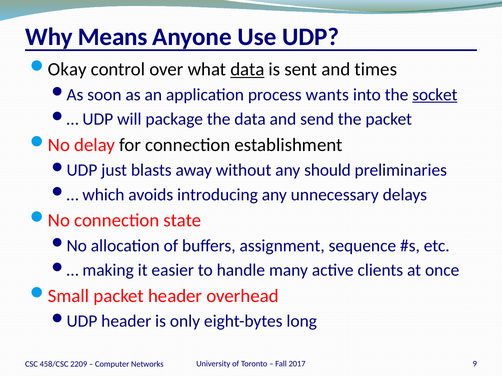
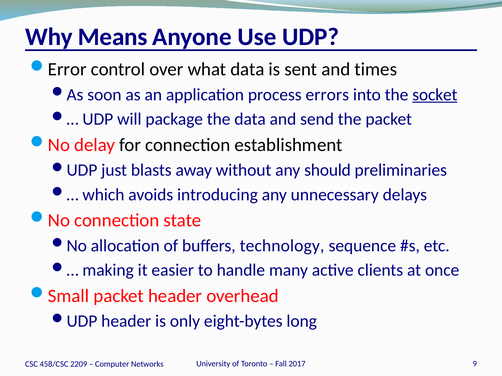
Okay: Okay -> Error (67, 69)
data underline: present -> none (247, 69)
wants: wants -> errors (327, 95)
assignment: assignment -> technology (282, 246)
